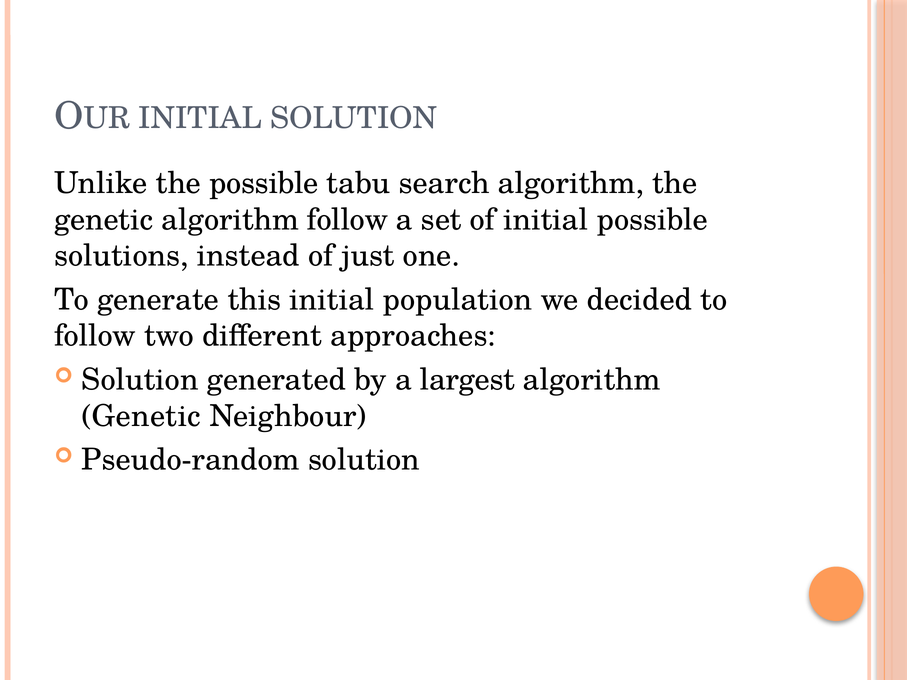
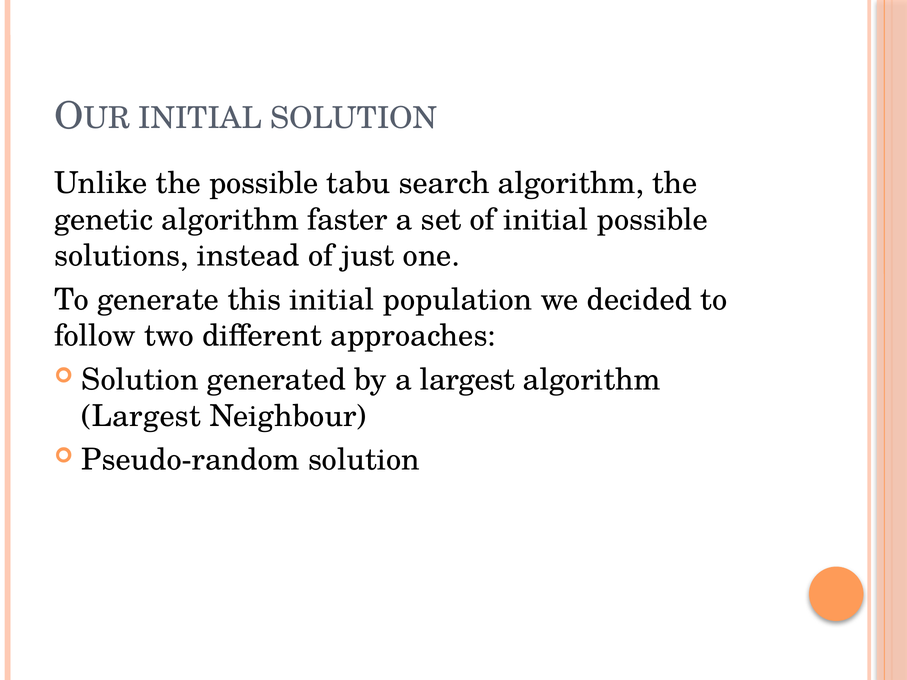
algorithm follow: follow -> faster (348, 220)
Genetic: Genetic -> Largest (141, 416)
